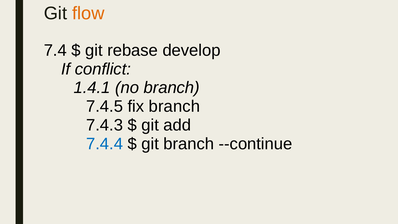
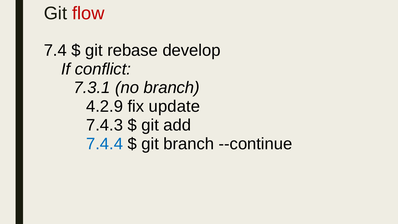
flow colour: orange -> red (88, 13)
1.4.1: 1.4.1 -> 7.3.1 (92, 88)
7.4.5: 7.4.5 -> 4.2.9 (105, 106)
fix branch: branch -> update (174, 106)
